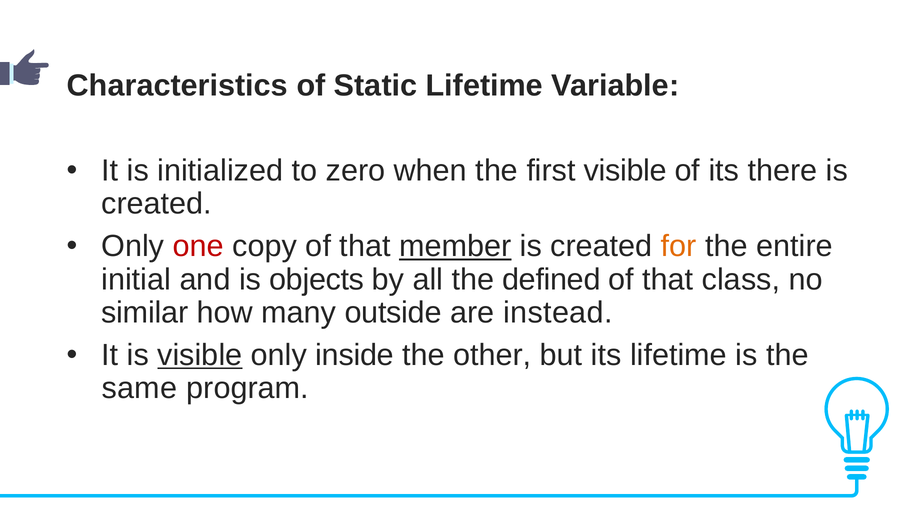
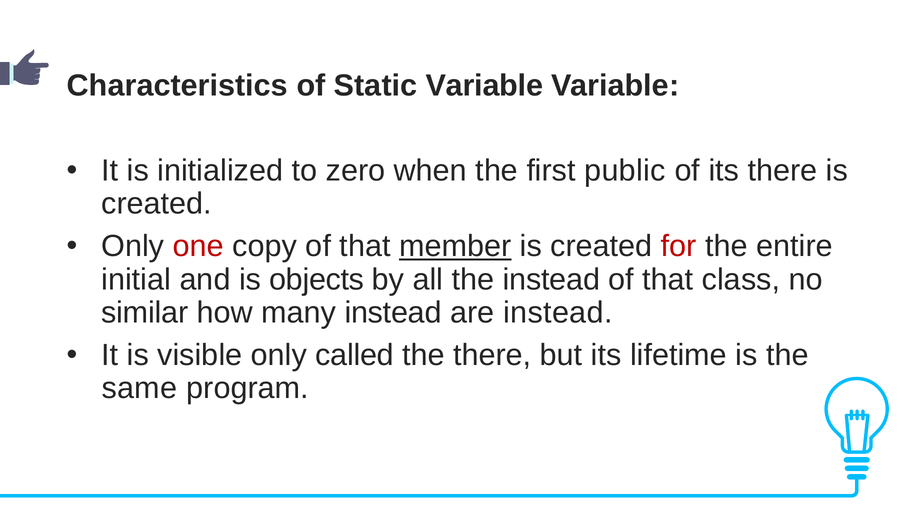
Static Lifetime: Lifetime -> Variable (484, 86)
first visible: visible -> public (625, 171)
for colour: orange -> red (679, 247)
the defined: defined -> instead (551, 280)
many outside: outside -> instead (393, 313)
visible underline: present -> none (200, 355)
inside: inside -> called (355, 355)
the other: other -> there (492, 355)
